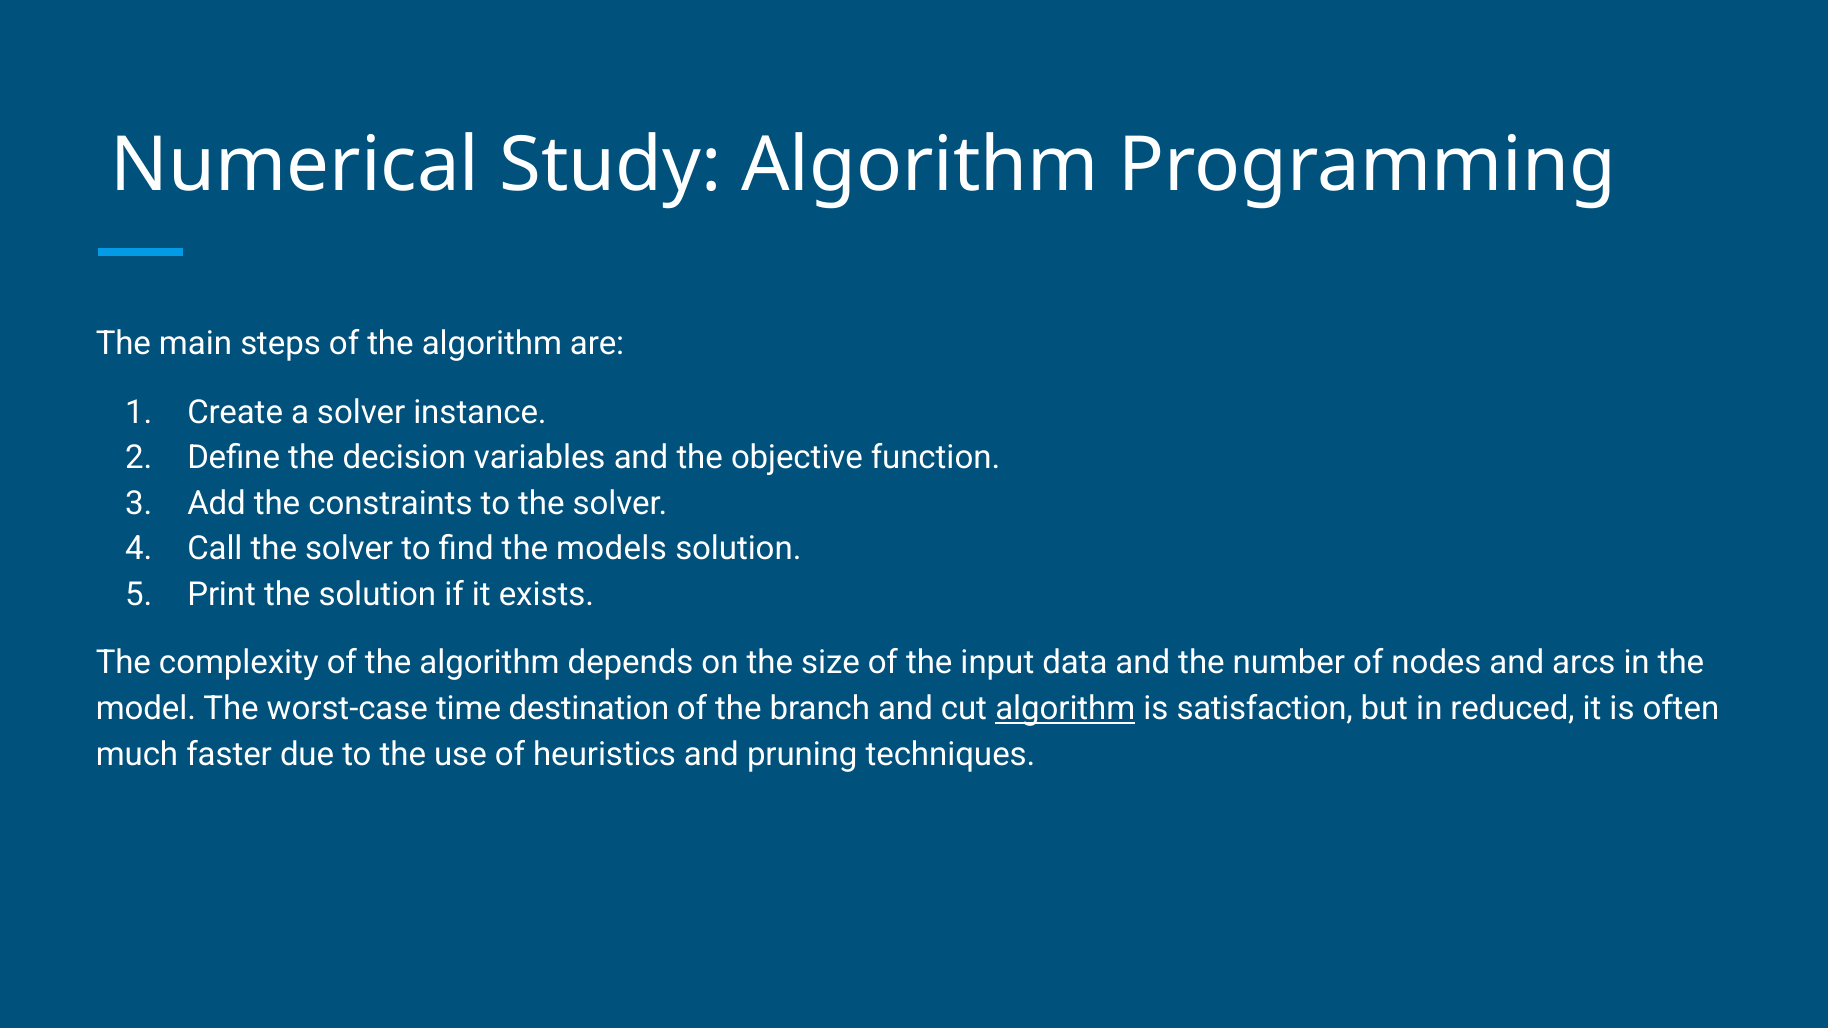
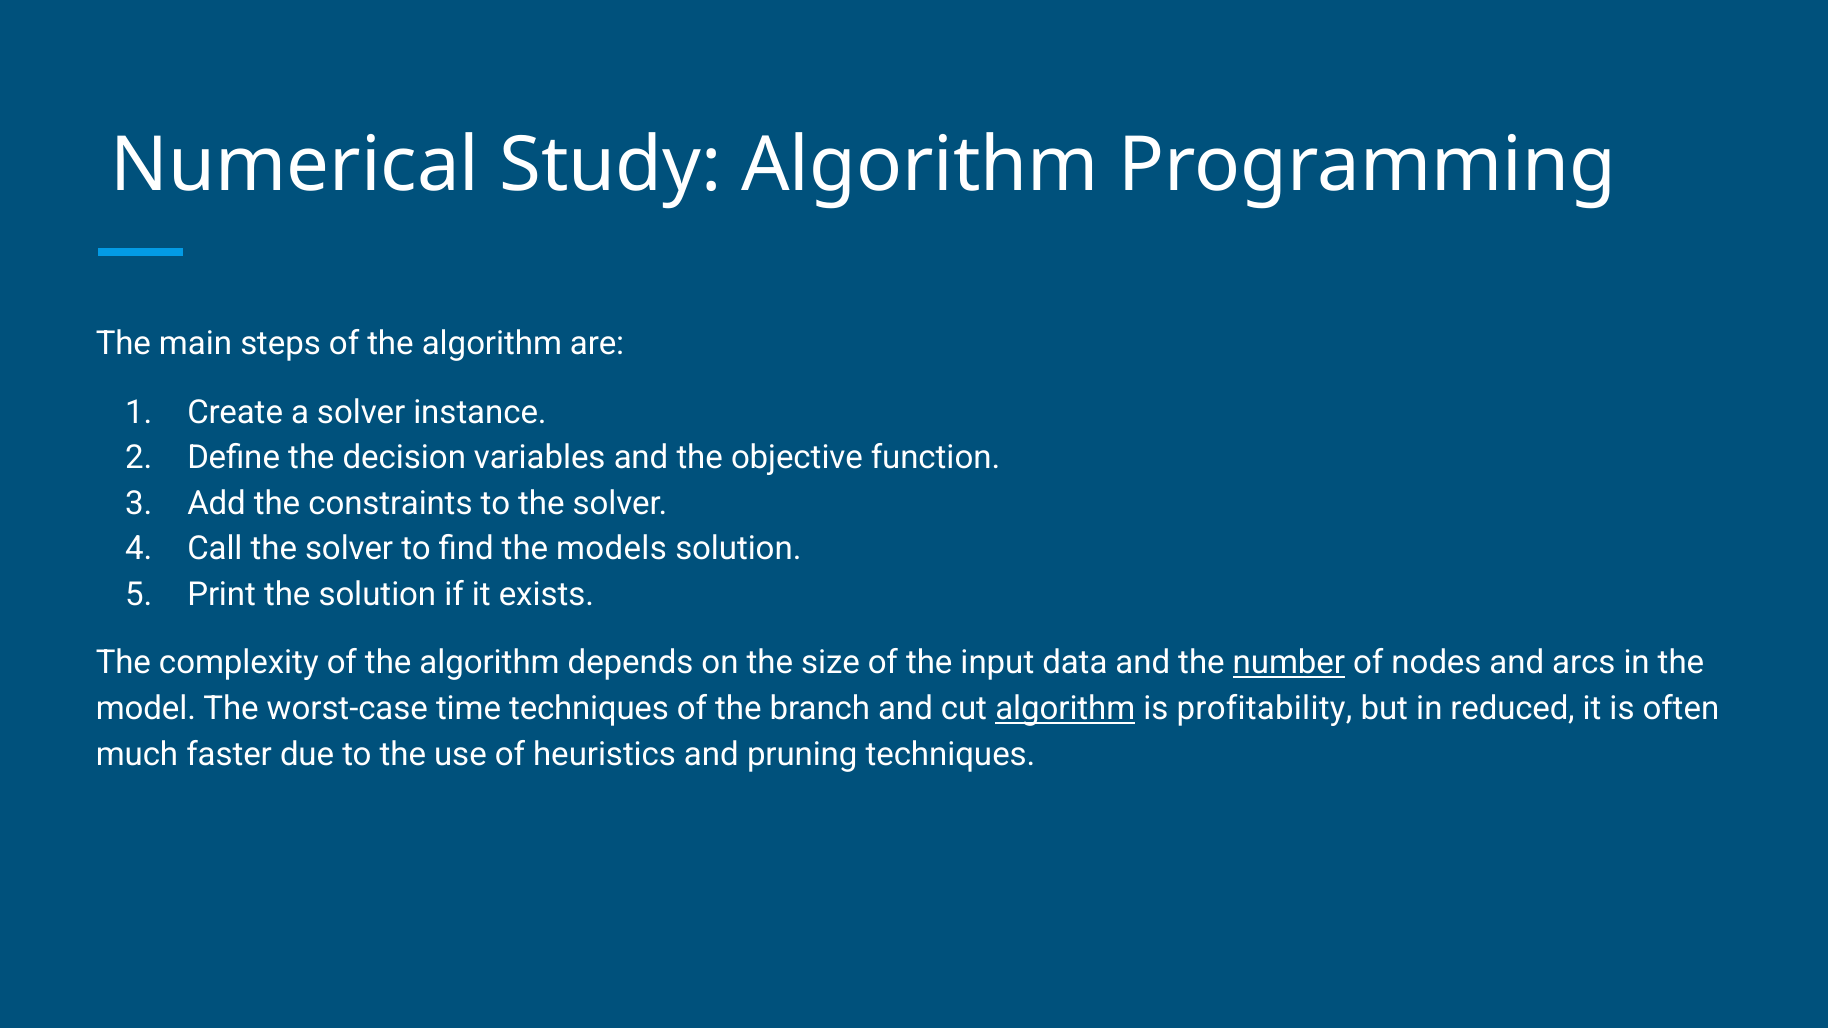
number underline: none -> present (1289, 663)
time destination: destination -> techniques (589, 709)
satisfaction: satisfaction -> profitability (1264, 709)
